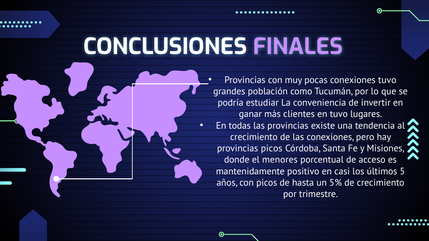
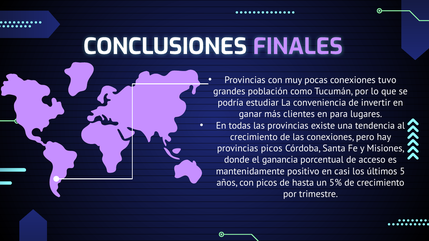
en tuvo: tuvo -> para (339, 114)
menores: menores -> ganancia (280, 160)
